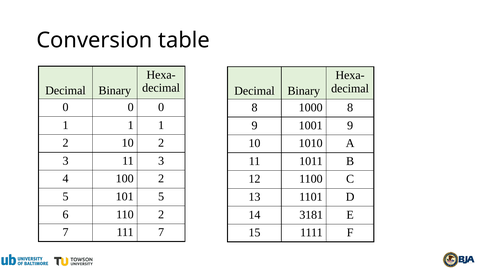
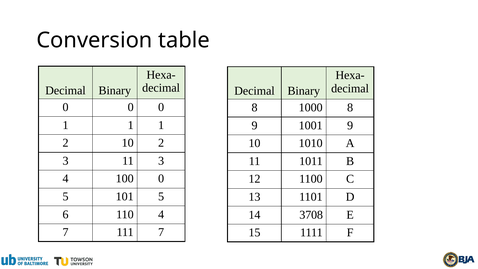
100 2: 2 -> 0 (161, 179)
110 2: 2 -> 4 (161, 214)
3181: 3181 -> 3708 (311, 215)
